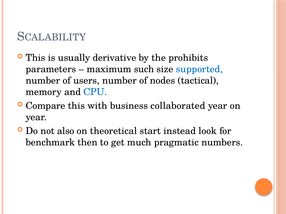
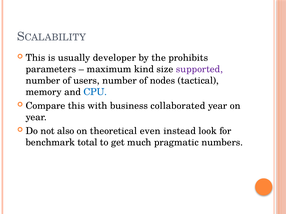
derivative: derivative -> developer (114, 58)
such: such -> kind (144, 69)
supported colour: blue -> purple (199, 69)
start: start -> even (150, 131)
then: then -> total (88, 143)
